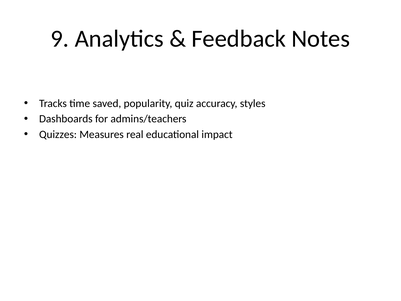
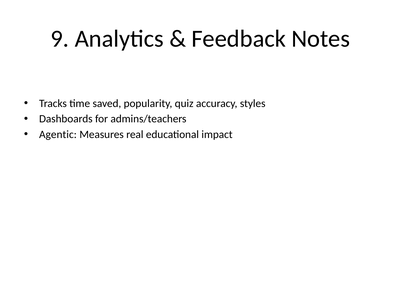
Quizzes: Quizzes -> Agentic (58, 134)
